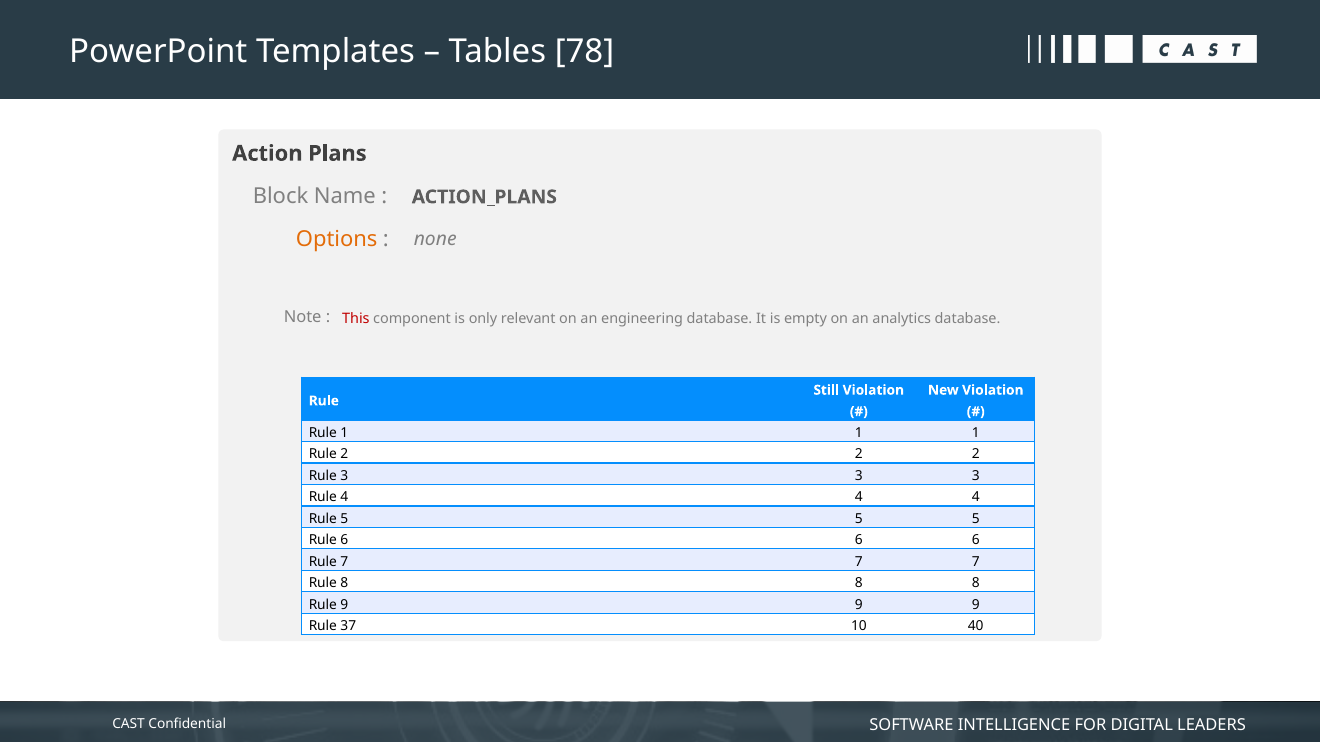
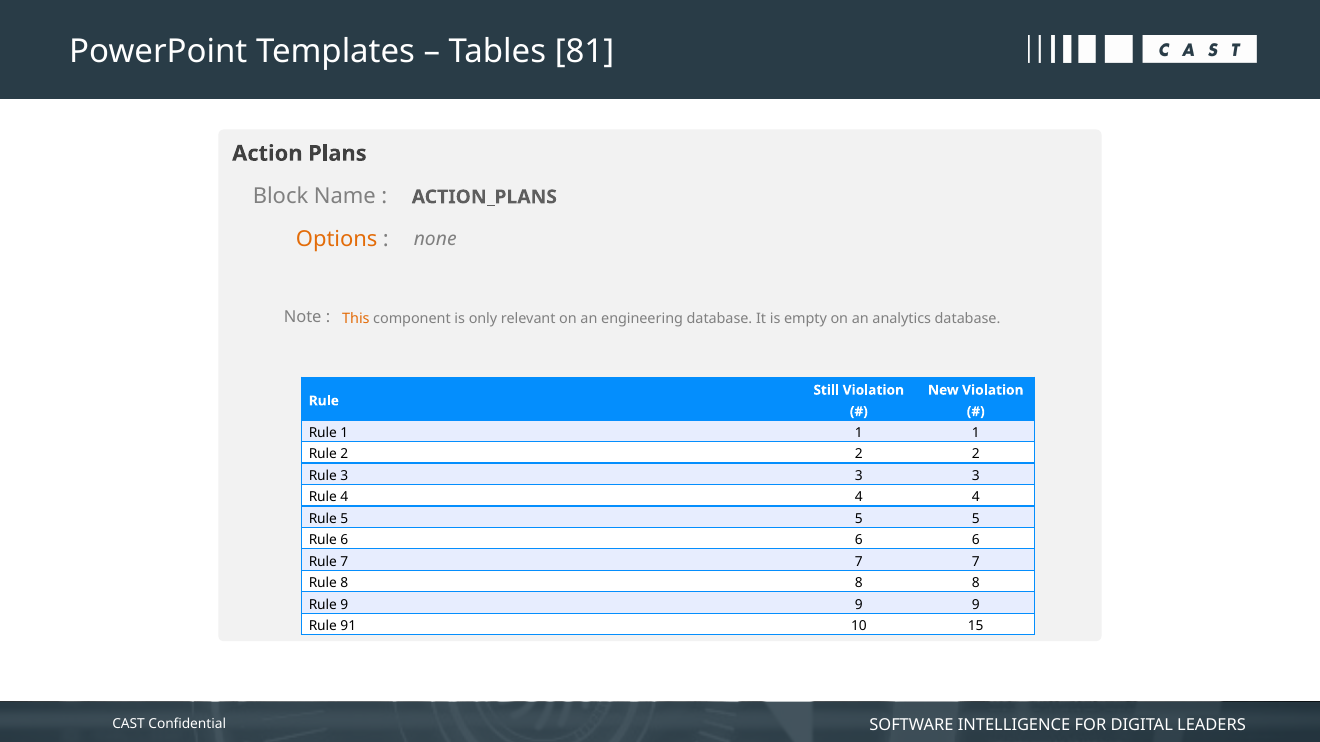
78: 78 -> 81 (584, 51)
This colour: red -> orange (356, 319)
37: 37 -> 91 (348, 627)
40: 40 -> 15 (976, 627)
